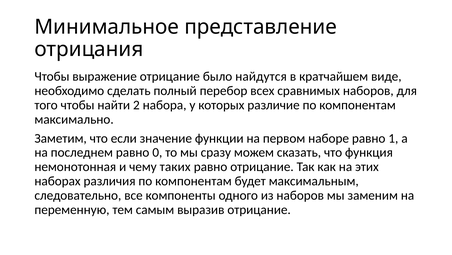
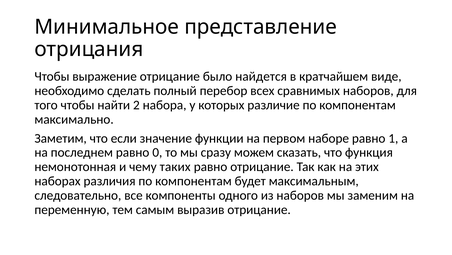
найдутся: найдутся -> найдется (261, 76)
